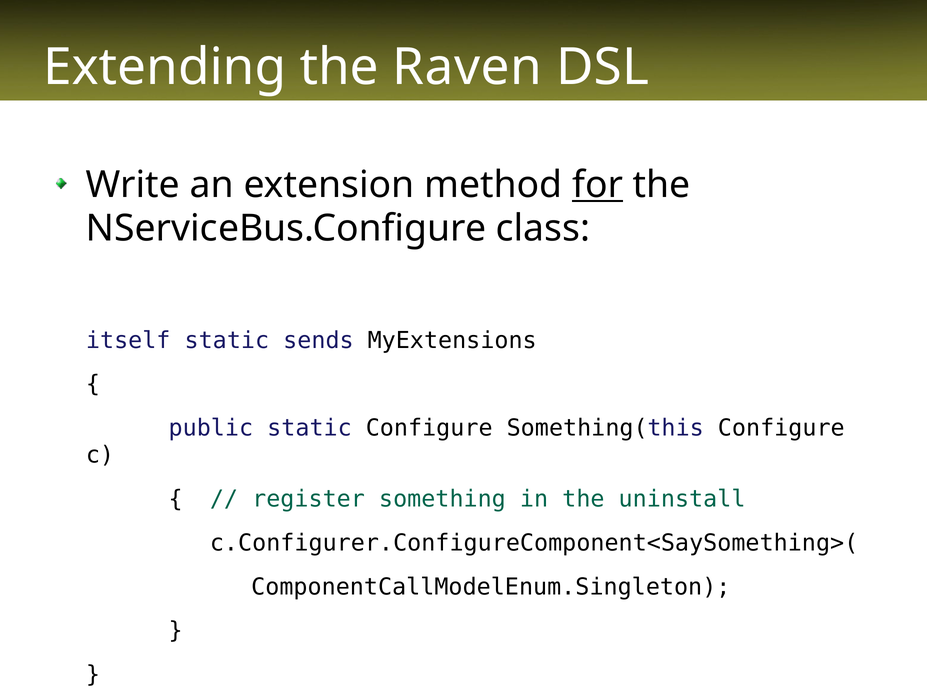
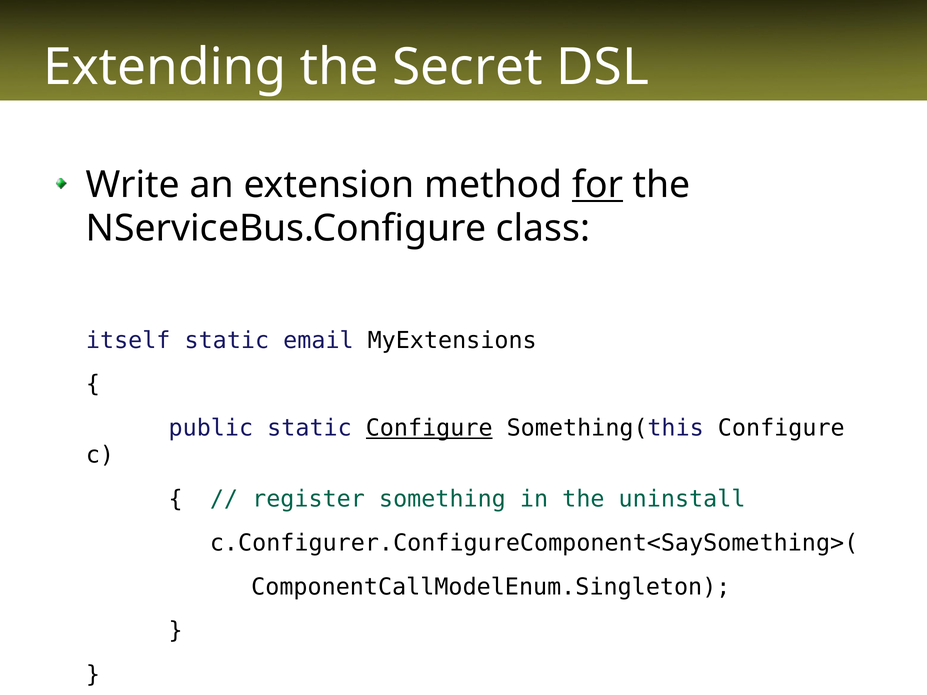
Raven: Raven -> Secret (468, 67)
sends: sends -> email (318, 340)
Configure underline: none -> present (429, 428)
